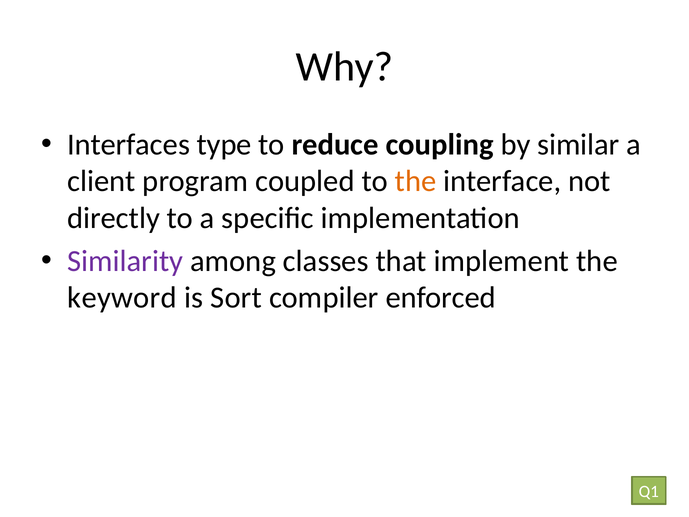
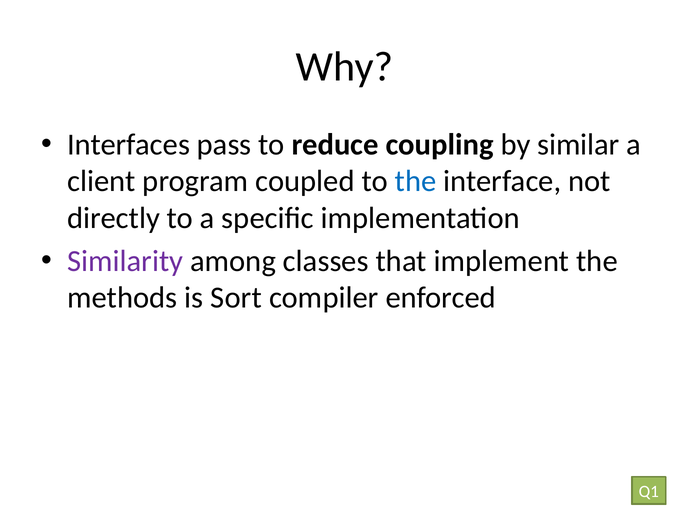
type: type -> pass (224, 145)
the colour: orange -> blue (416, 181)
keyword: keyword -> methods (122, 298)
